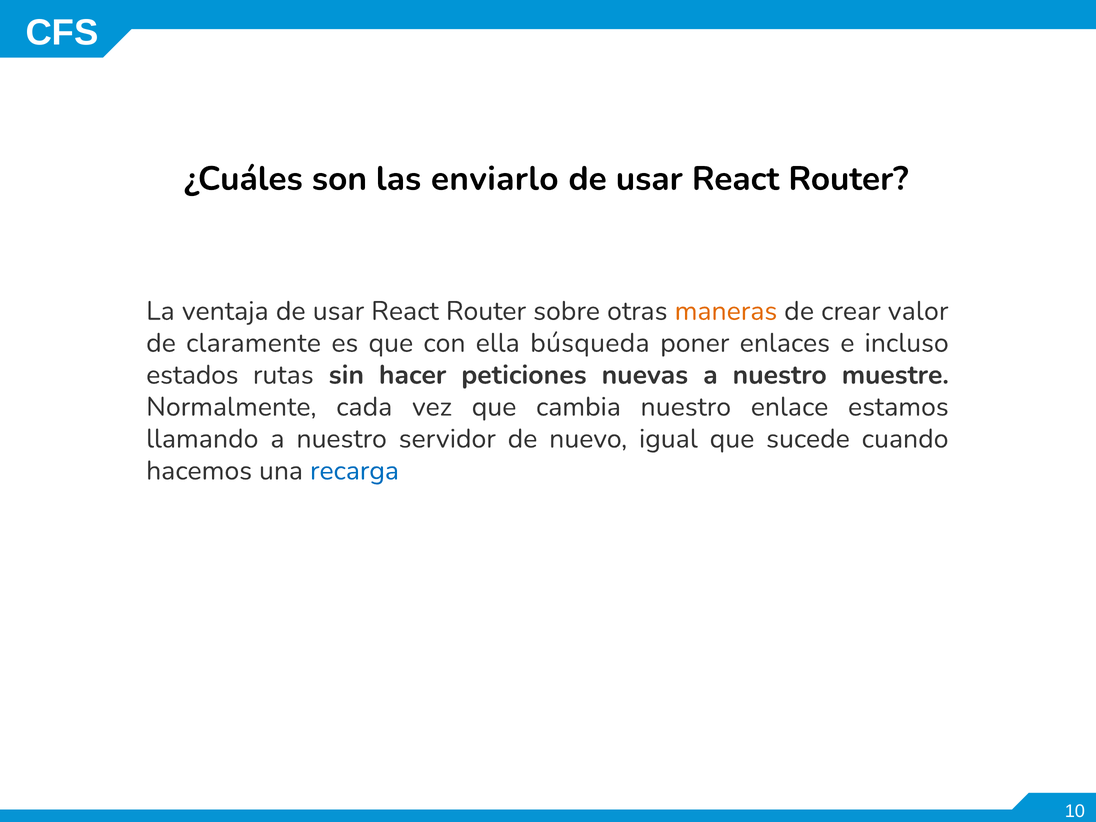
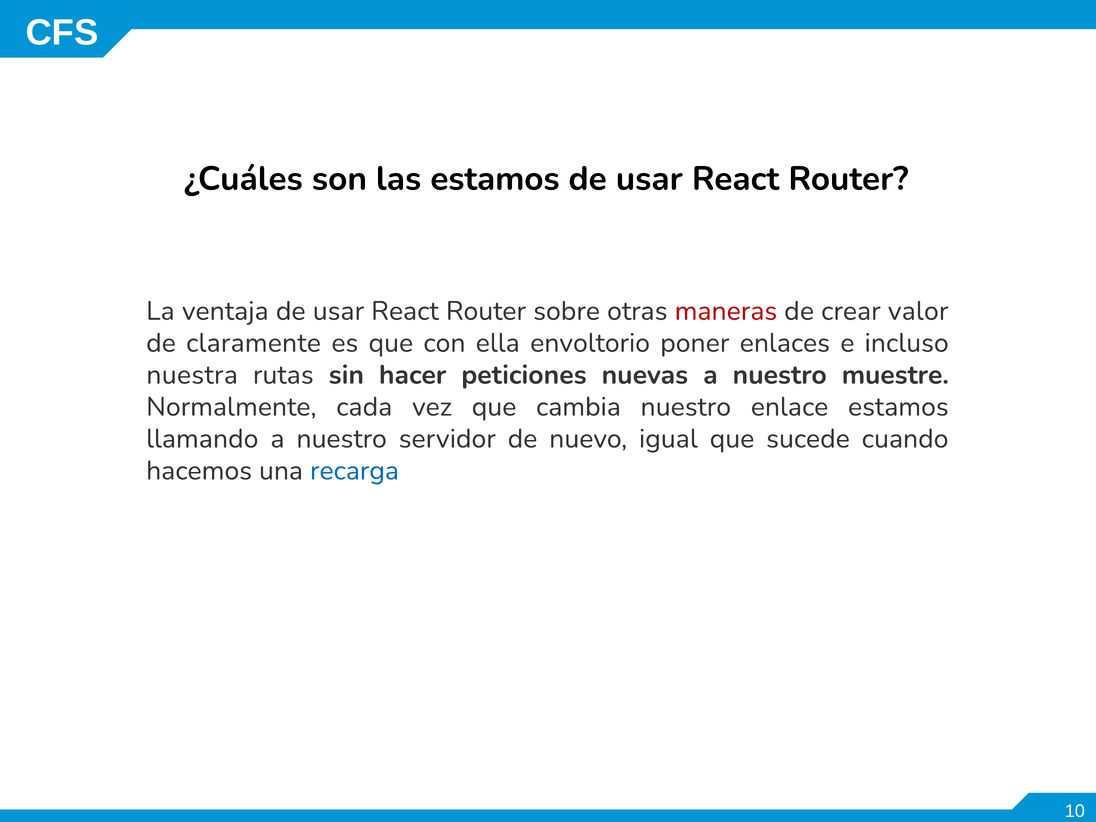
las enviarlo: enviarlo -> estamos (495, 179)
maneras colour: orange -> red (726, 311)
búsqueda: búsqueda -> envoltorio (590, 343)
estados: estados -> nuestra (192, 375)
